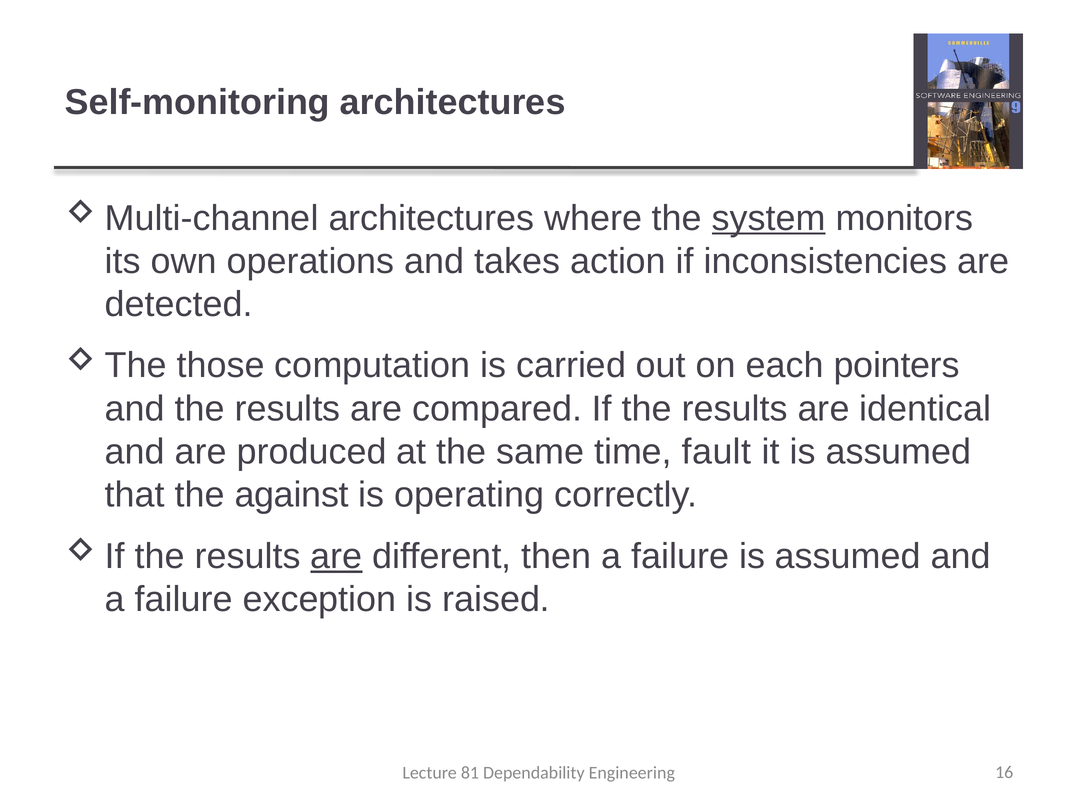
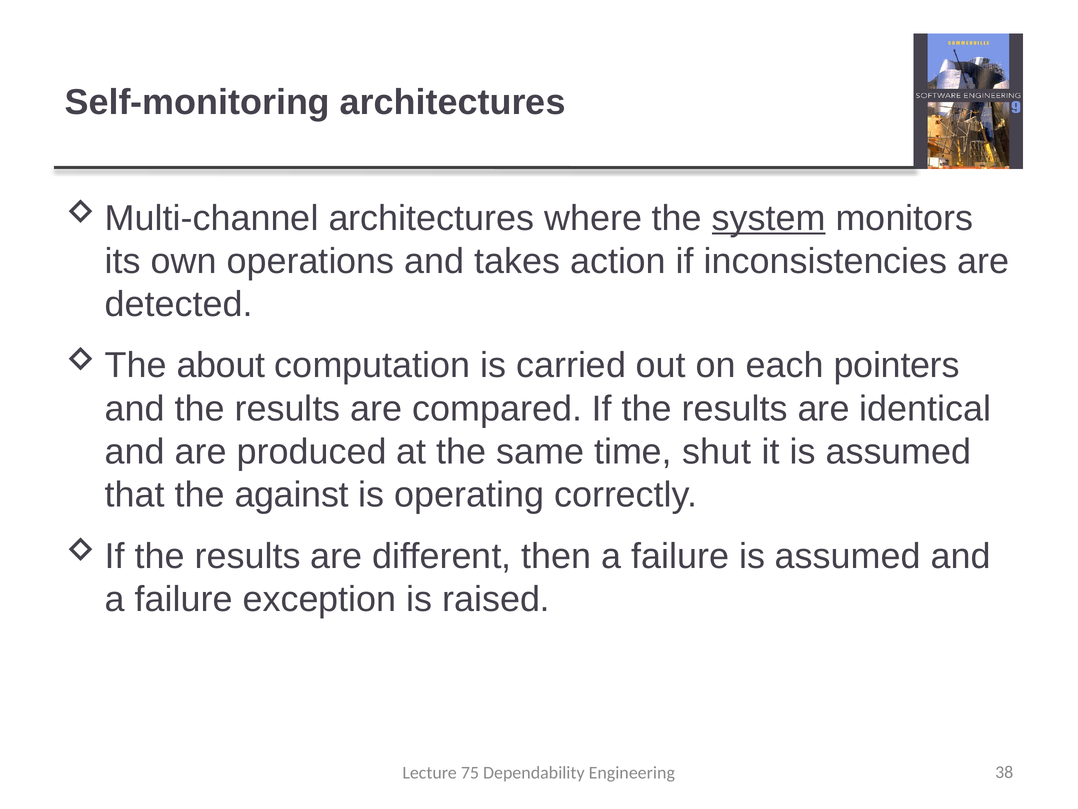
those: those -> about (221, 365)
fault: fault -> shut (717, 452)
are underline: present -> none (336, 556)
81: 81 -> 75 (470, 772)
16: 16 -> 38 (1004, 772)
